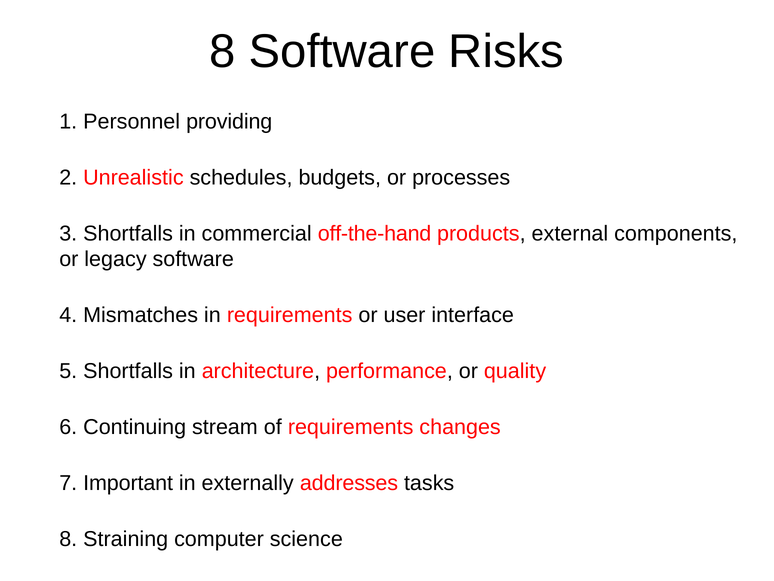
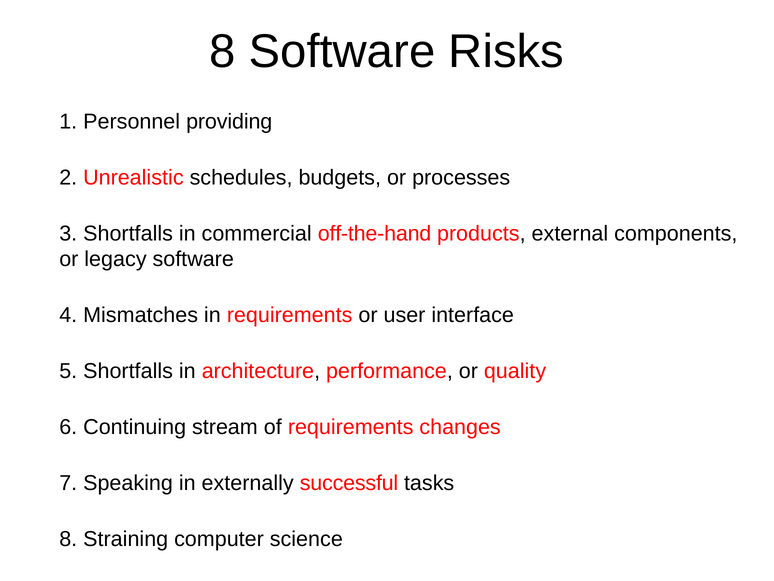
Important: Important -> Speaking (128, 483)
addresses: addresses -> successful (349, 483)
